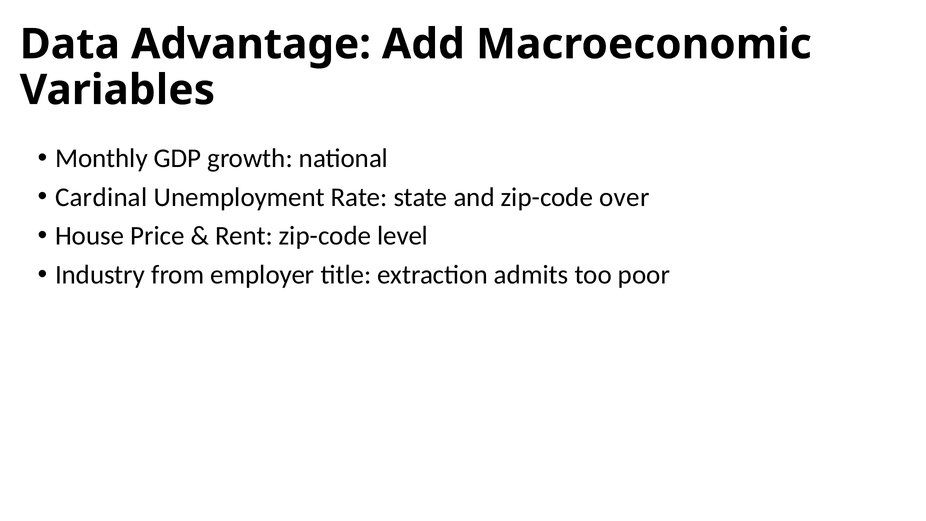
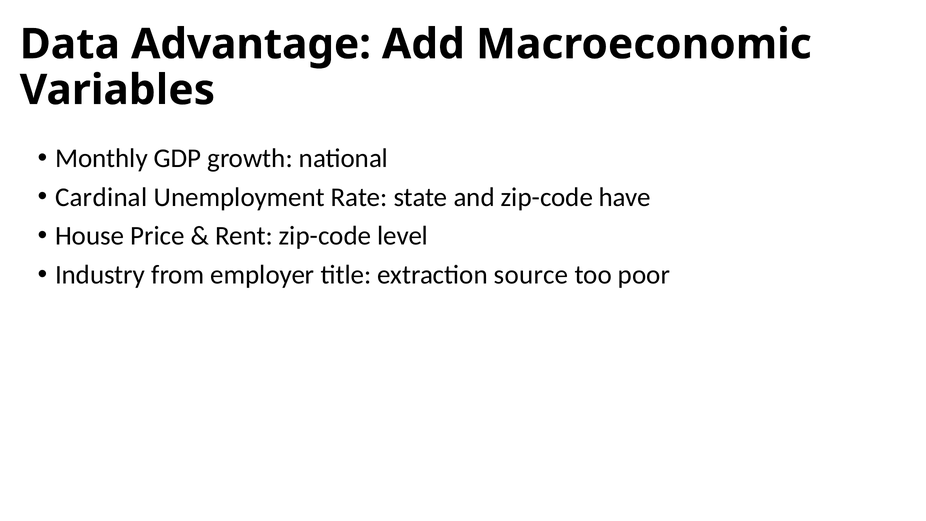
over: over -> have (625, 197)
admits: admits -> source (531, 275)
